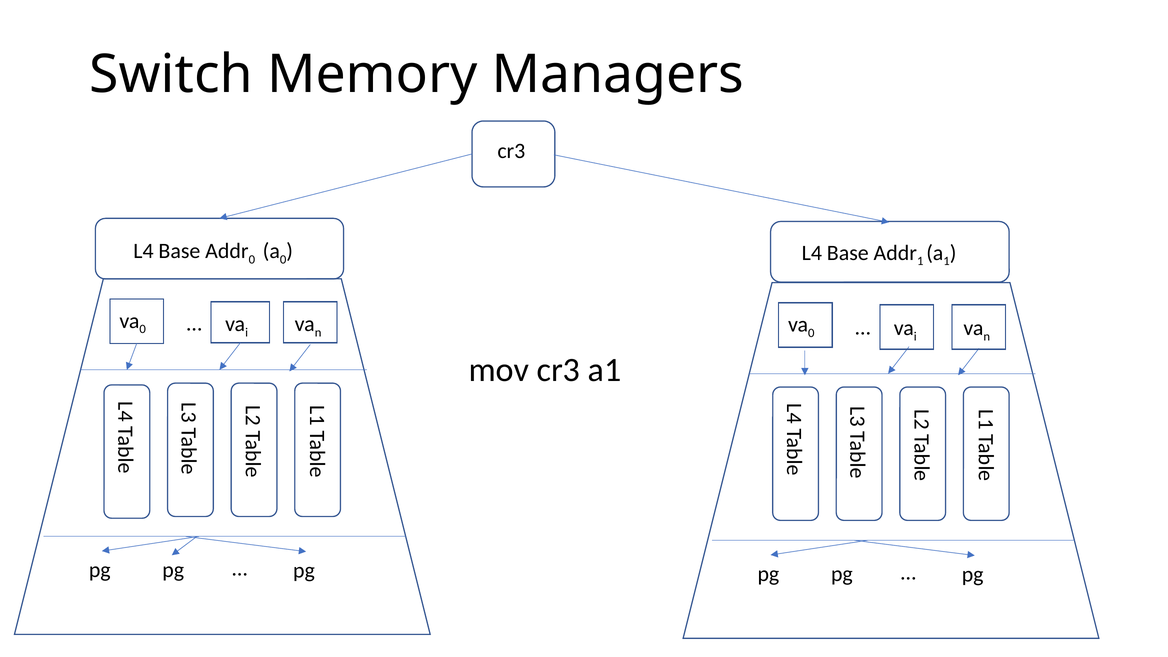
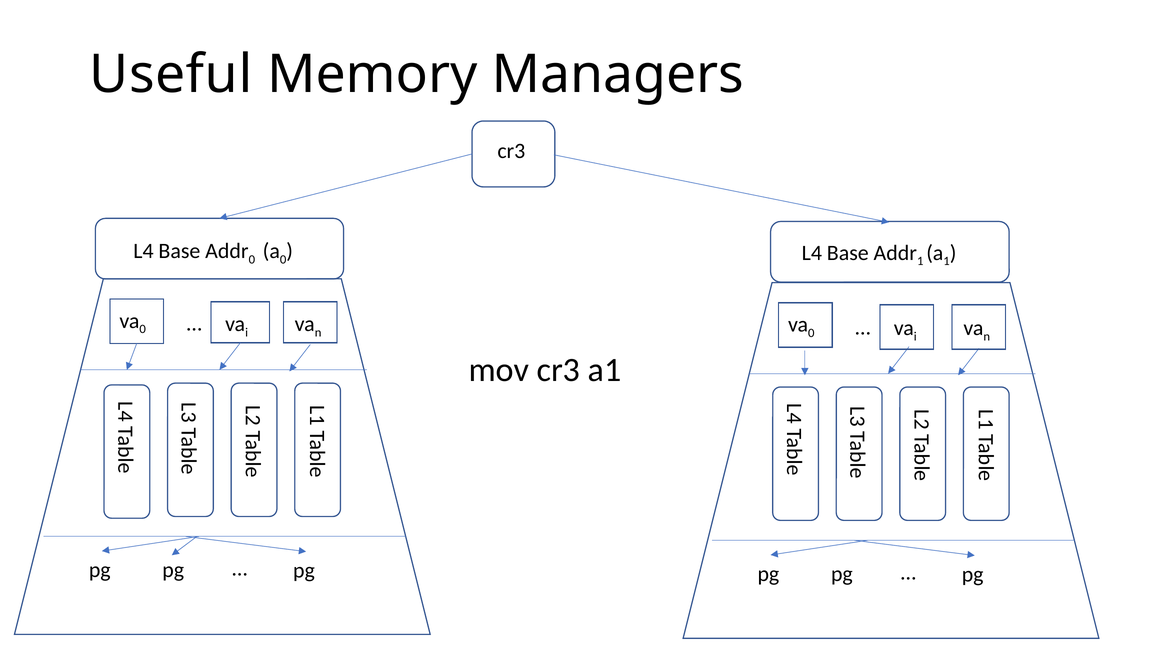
Switch: Switch -> Useful (171, 75)
